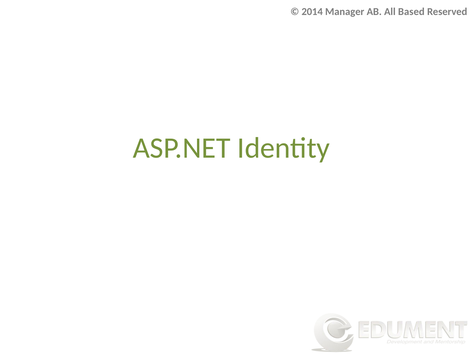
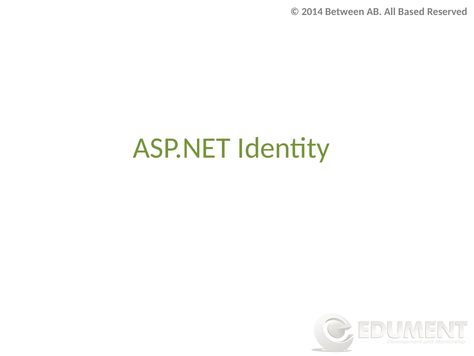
Manager: Manager -> Between (345, 12)
